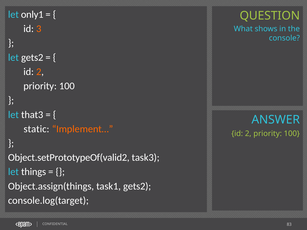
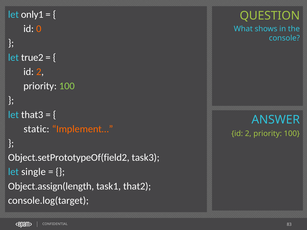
3: 3 -> 0 (39, 29)
let gets2: gets2 -> true2 (32, 57)
100 colour: white -> light green (67, 86)
Object.setPrototypeOf(valid2: Object.setPrototypeOf(valid2 -> Object.setPrototypeOf(field2 (69, 158)
things: things -> single (34, 172)
Object.assign(things: Object.assign(things -> Object.assign(length (51, 186)
task1 gets2: gets2 -> that2 (137, 186)
